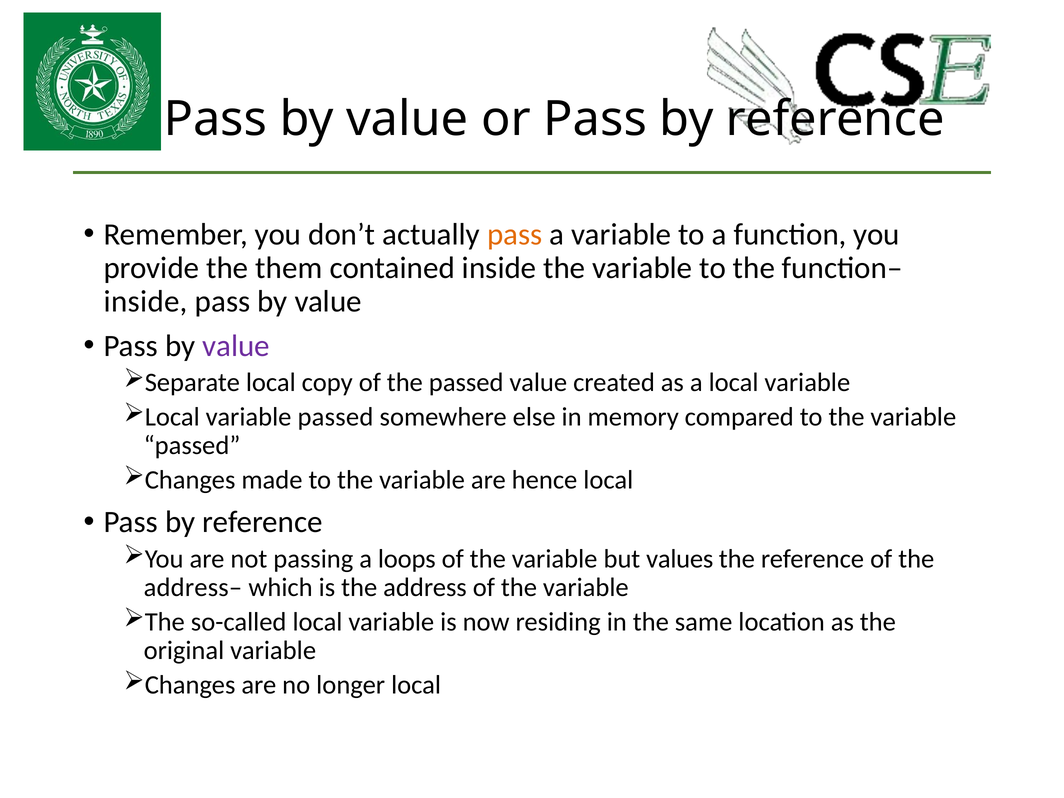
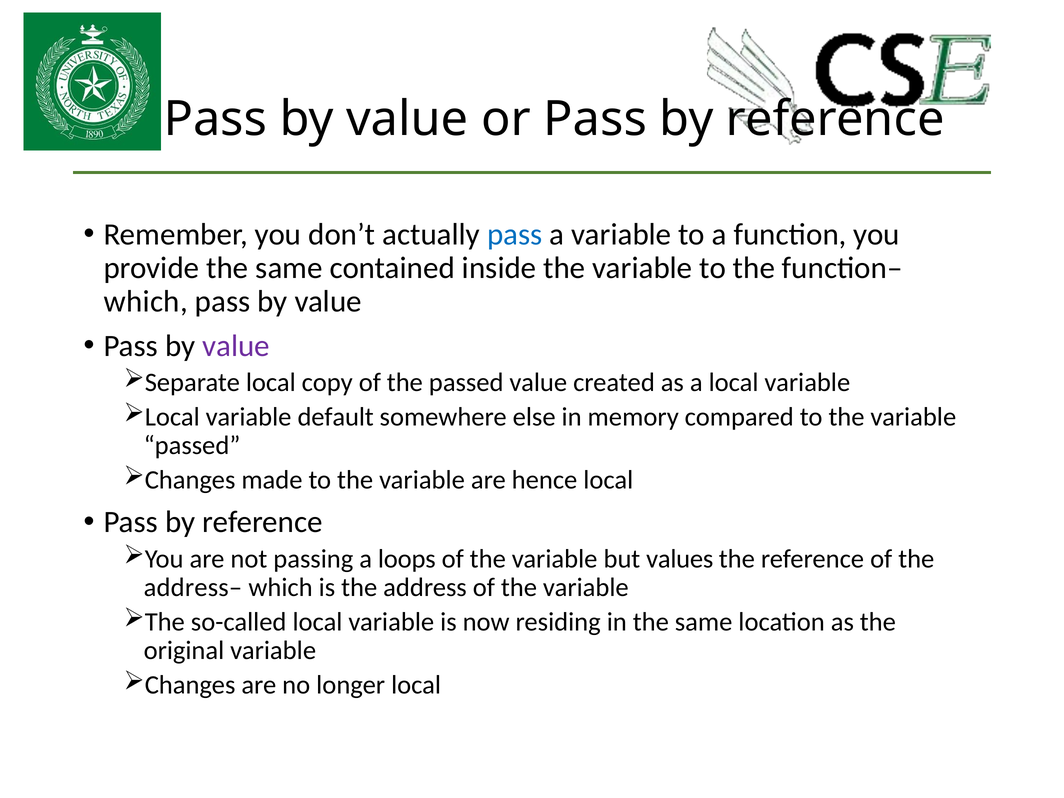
pass colour: orange -> blue (515, 234)
provide the them: them -> same (289, 268)
inside: inside -> which (146, 301)
passed: passed -> default (336, 417)
